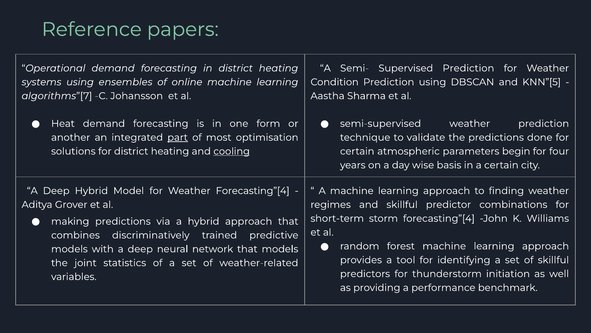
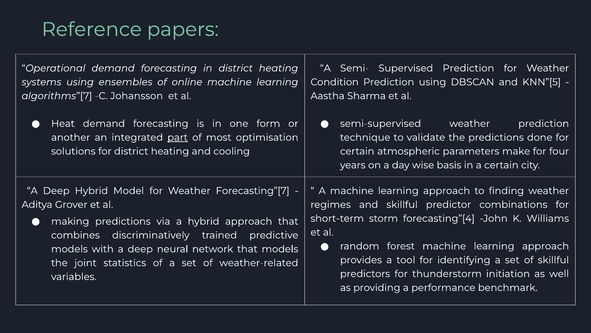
cooling underline: present -> none (232, 151)
begin: begin -> make (516, 151)
Weather Forecasting”[4: Forecasting”[4 -> Forecasting”[7 (253, 190)
